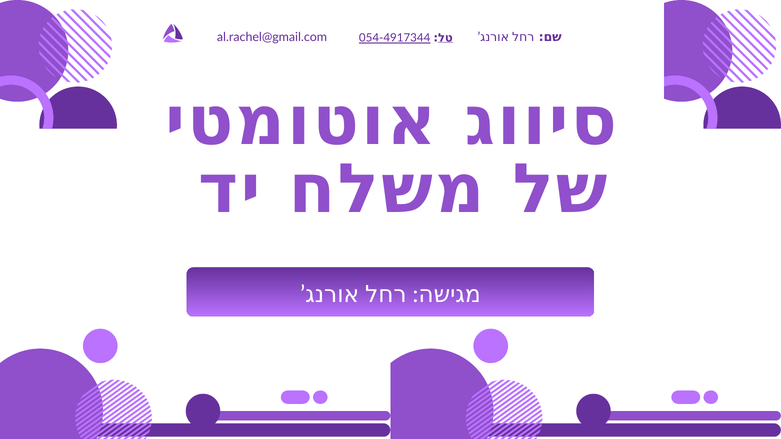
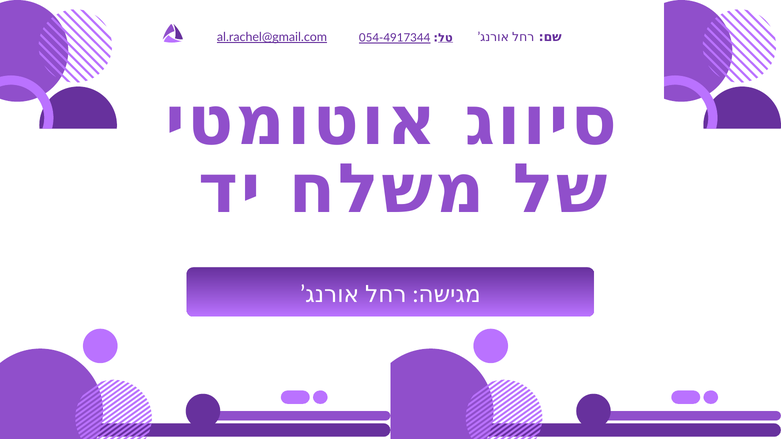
al.rachel@gmail.com underline: none -> present (272, 37)
